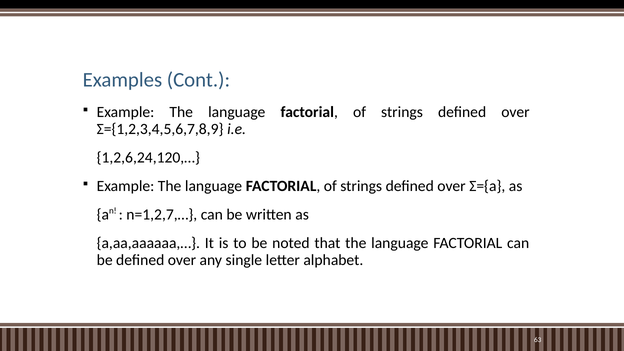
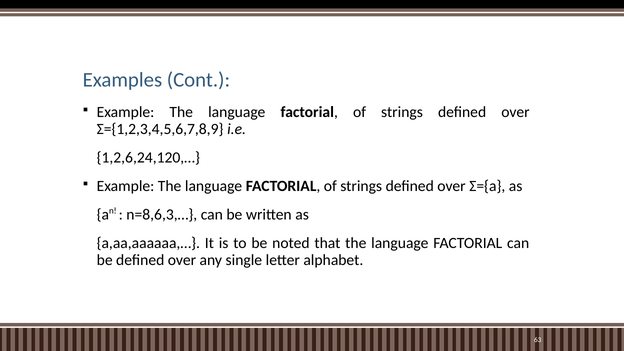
n=1,2,7,…: n=1,2,7,… -> n=8,6,3,… (162, 215)
